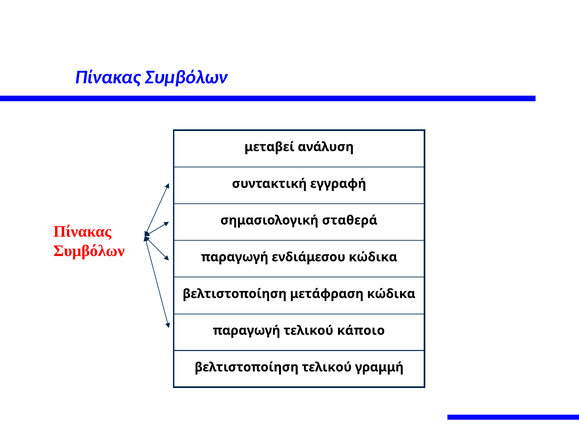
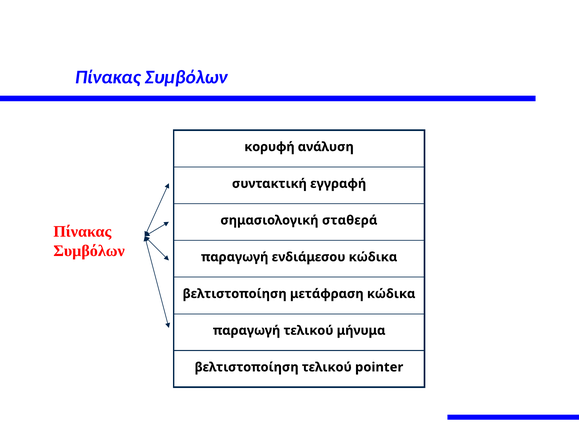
μεταβεί: μεταβεί -> κορυφή (269, 147)
κάποιο: κάποιο -> μήνυμα (361, 331)
γραμμή: γραμμή -> pointer (379, 367)
